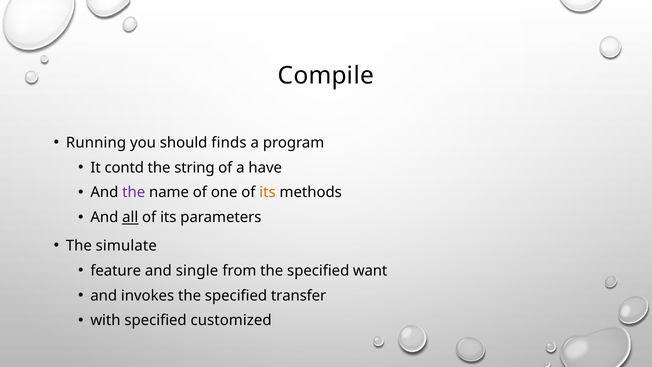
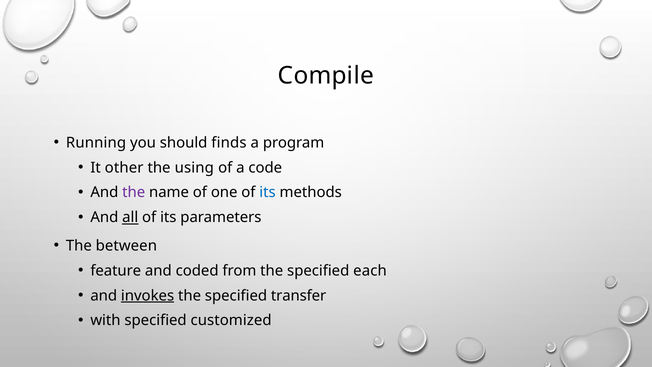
contd: contd -> other (124, 168)
string: string -> using (194, 168)
have: have -> code (265, 168)
its colour: orange -> blue (268, 192)
simulate: simulate -> between (126, 246)
single: single -> coded (197, 270)
want: want -> each (370, 270)
invokes underline: none -> present (148, 295)
